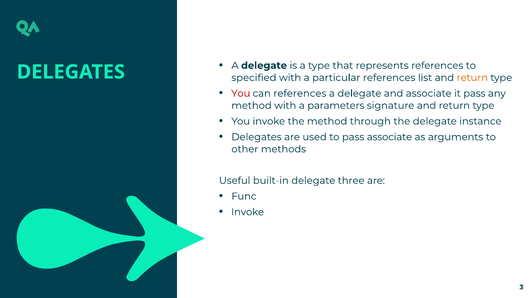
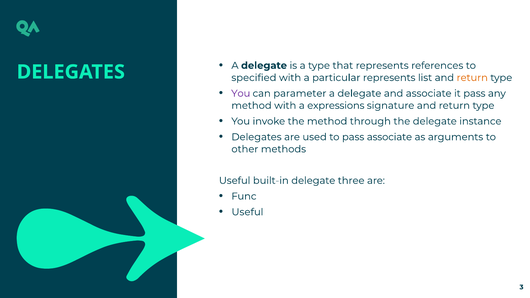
particular references: references -> represents (389, 78)
You colour: red -> purple (241, 93)
can references: references -> parameter (300, 93)
parameters: parameters -> expressions (336, 106)
Invoke: Invoke -> Useful (248, 212)
